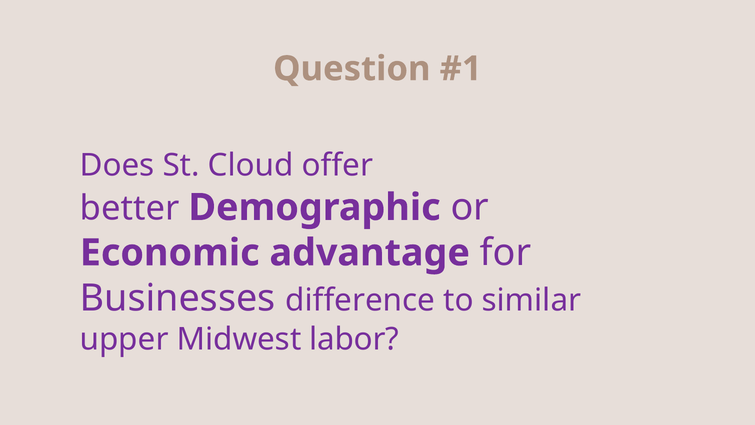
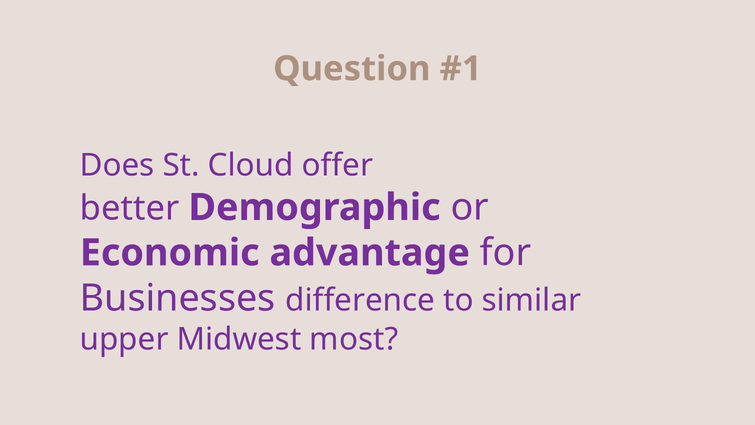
labor: labor -> most (354, 339)
